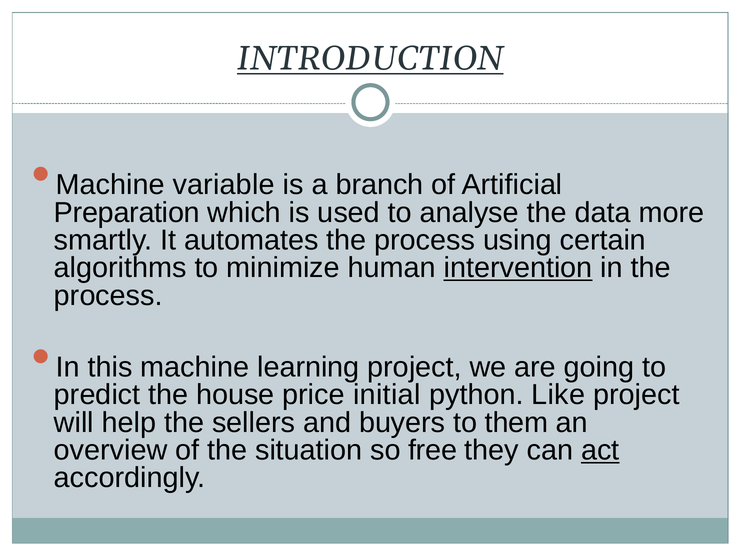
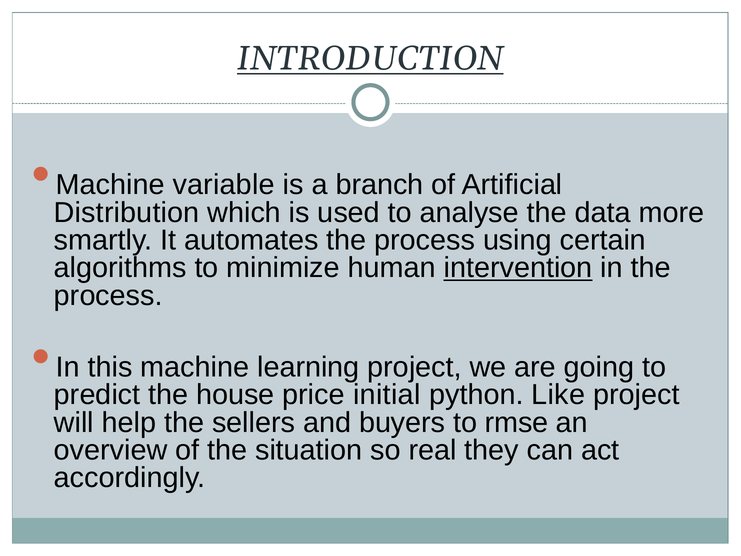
Preparation: Preparation -> Distribution (127, 212)
them: them -> rmse (517, 422)
free: free -> real (433, 450)
act underline: present -> none (600, 450)
